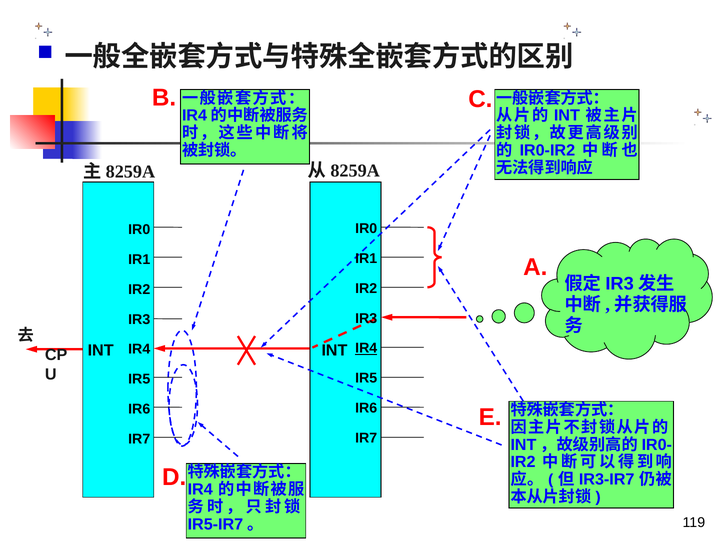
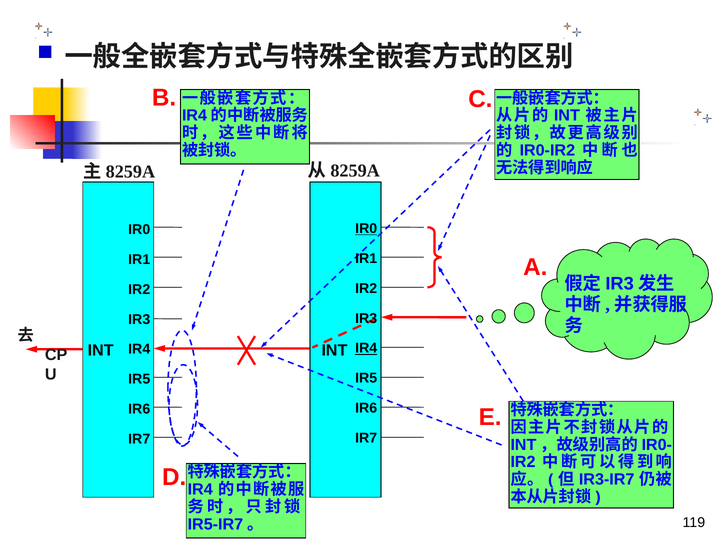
IR0 underline: none -> present (366, 229)
